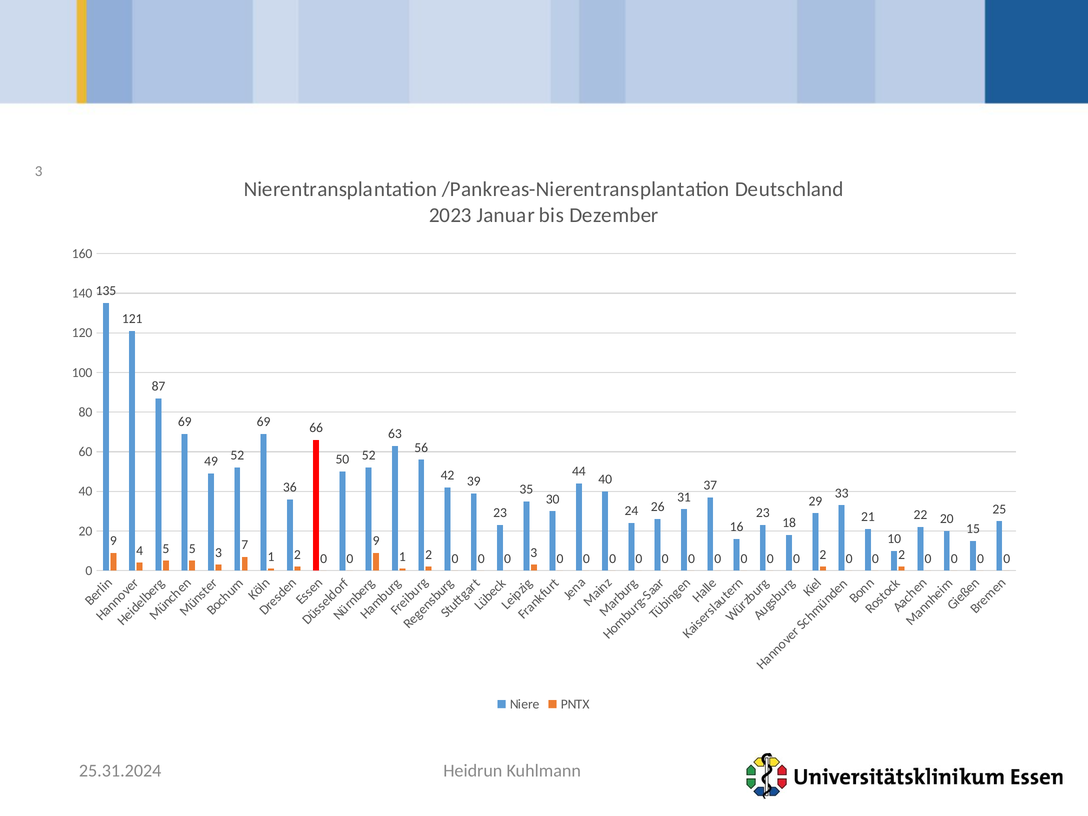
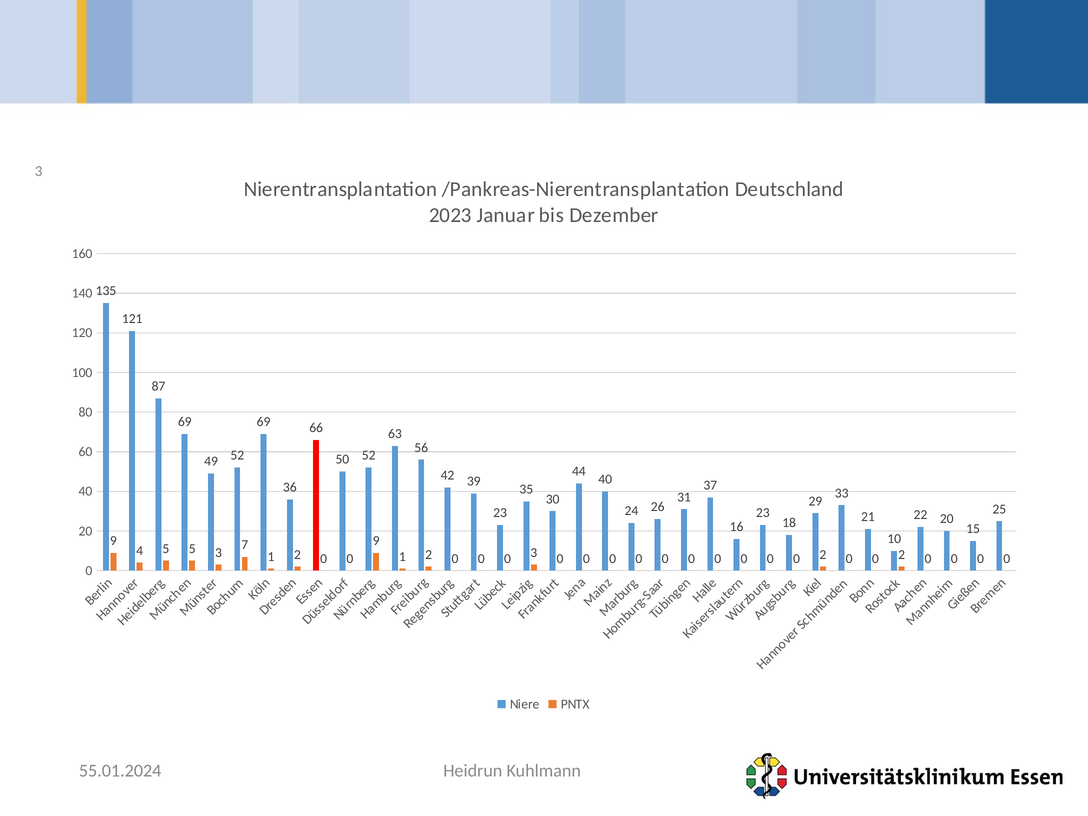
25.31.2024: 25.31.2024 -> 55.01.2024 (120, 771)
